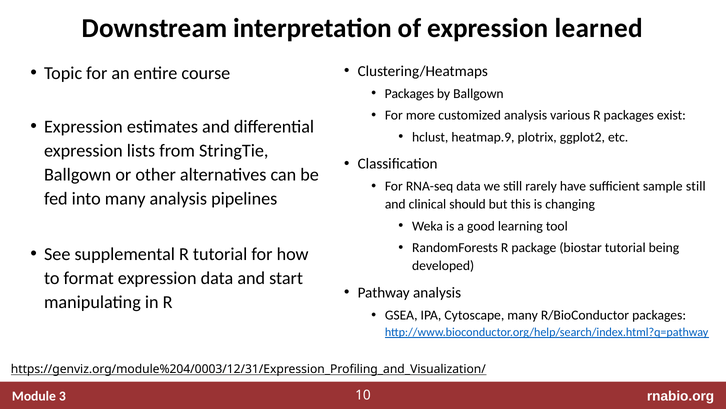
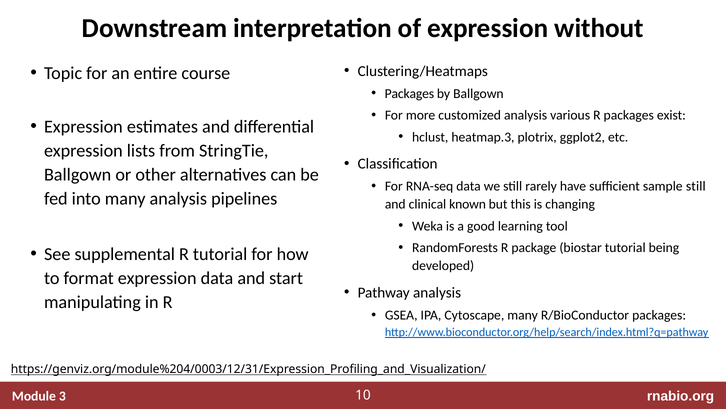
learned: learned -> without (599, 28)
heatmap.9: heatmap.9 -> heatmap.3 (483, 137)
should: should -> known (468, 204)
